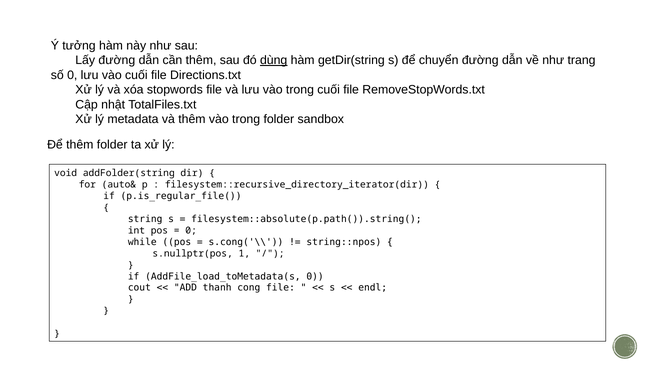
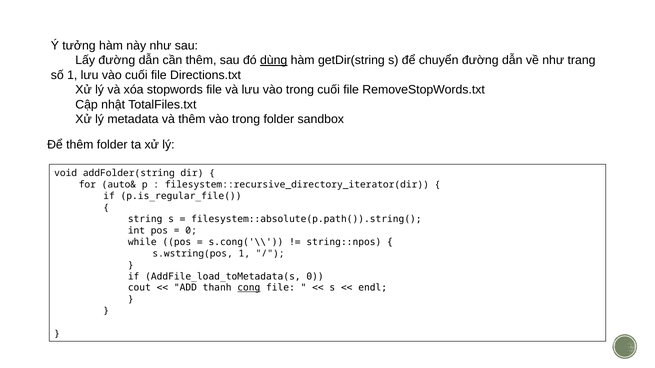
số 0: 0 -> 1 (72, 75)
s.nullptr(pos: s.nullptr(pos -> s.wstring(pos (193, 254)
cong underline: none -> present (249, 288)
